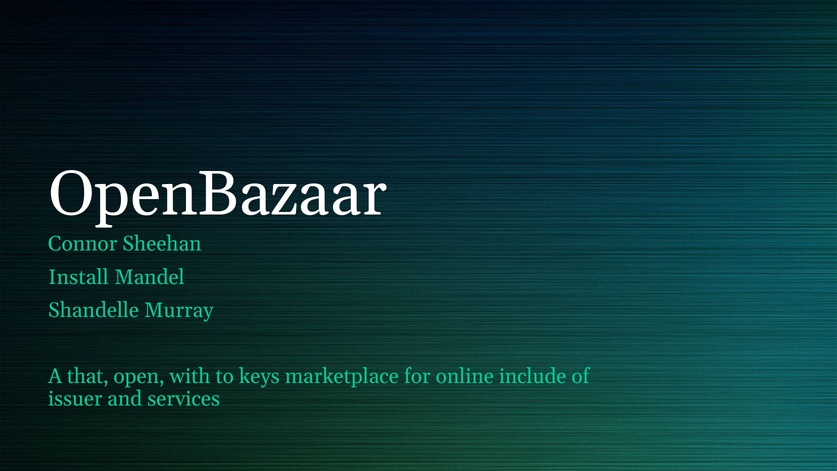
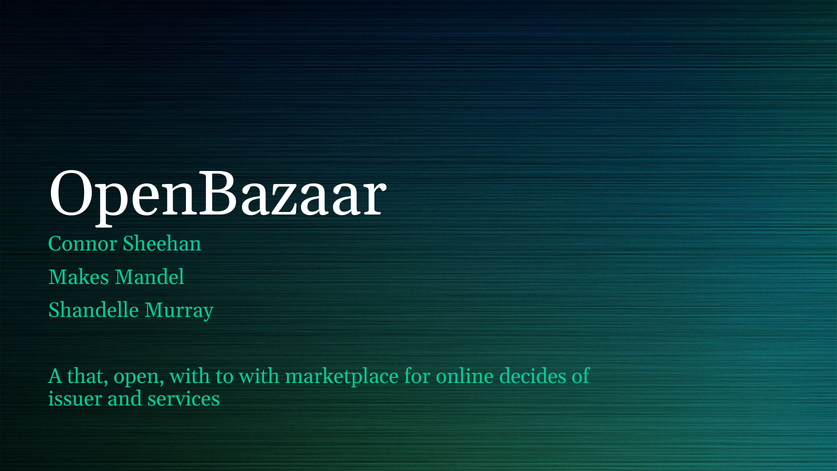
Install: Install -> Makes (79, 277)
to keys: keys -> with (259, 376)
include: include -> decides (533, 376)
